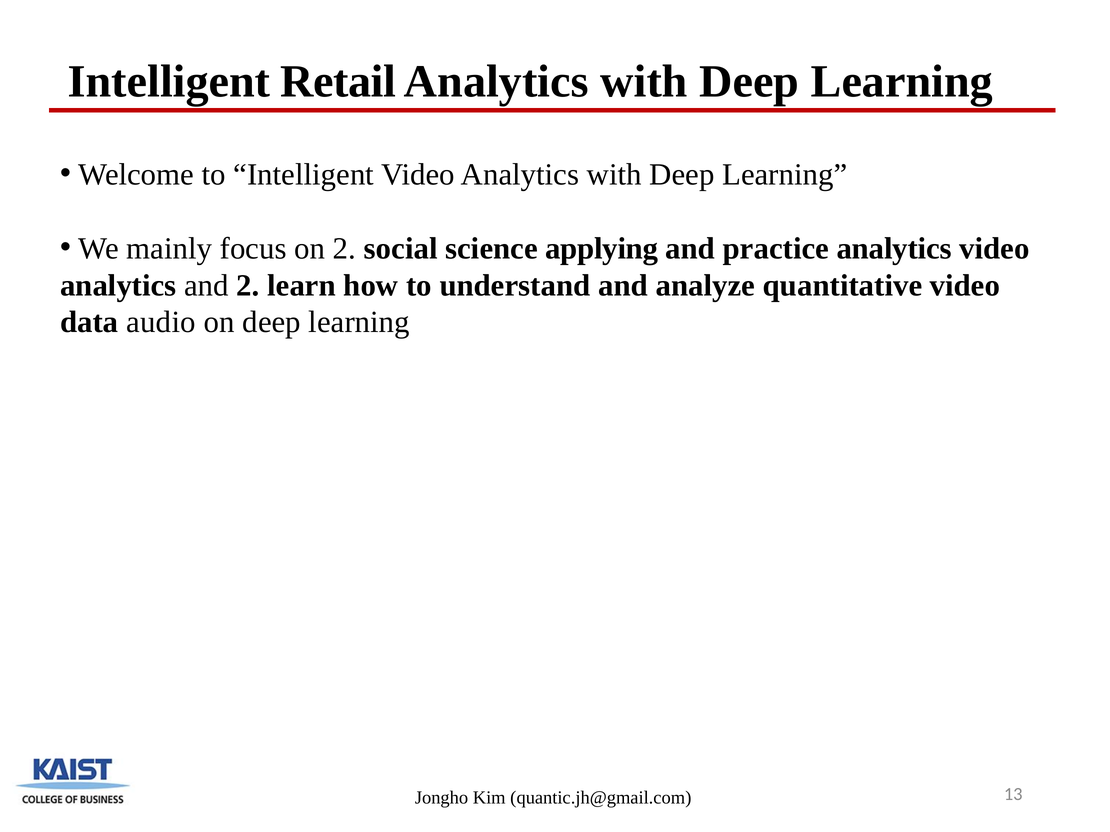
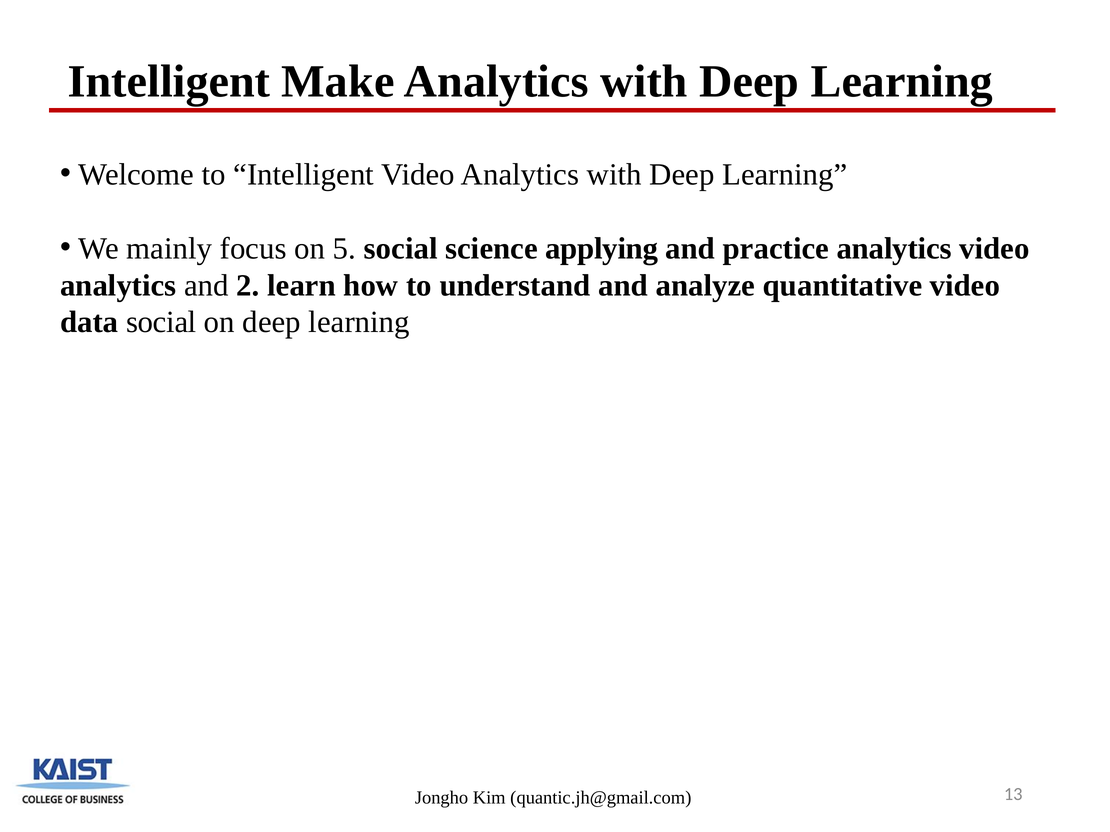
Retail: Retail -> Make (338, 82)
on 2: 2 -> 5 (344, 248)
data audio: audio -> social (161, 323)
